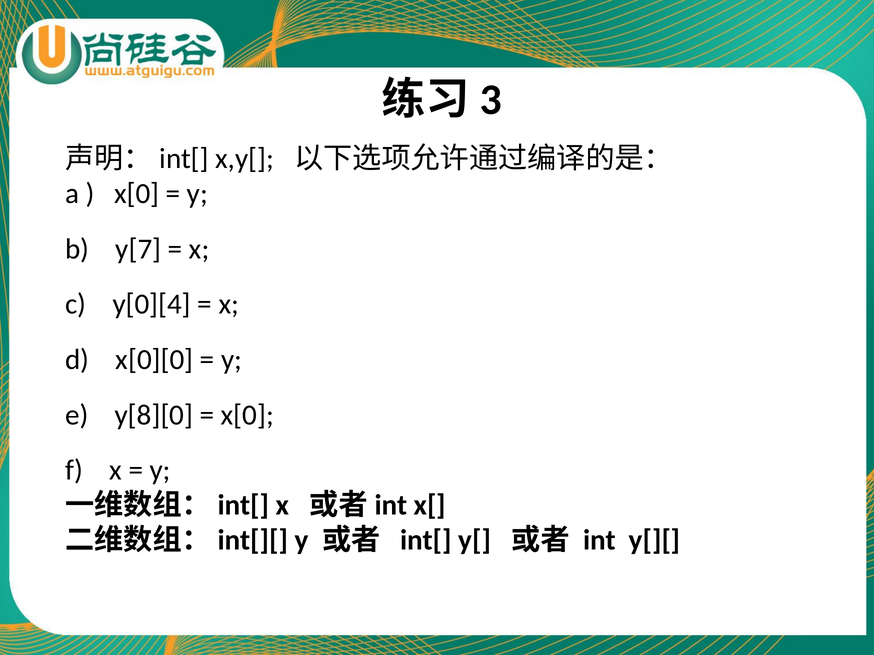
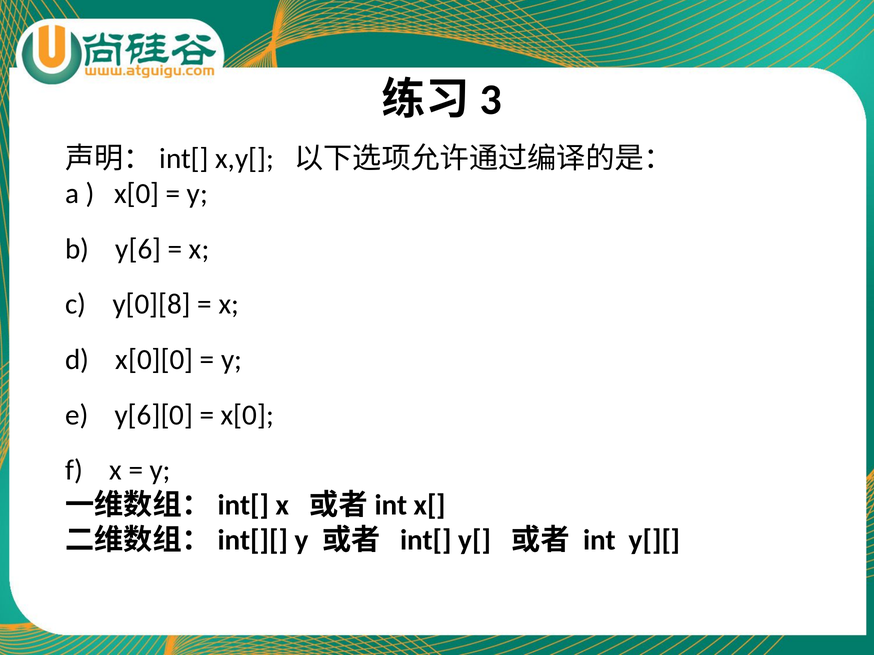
y[7: y[7 -> y[6 (138, 249)
y[0][4: y[0][4 -> y[0][8 (152, 305)
y[8][0: y[8][0 -> y[6][0 (154, 415)
